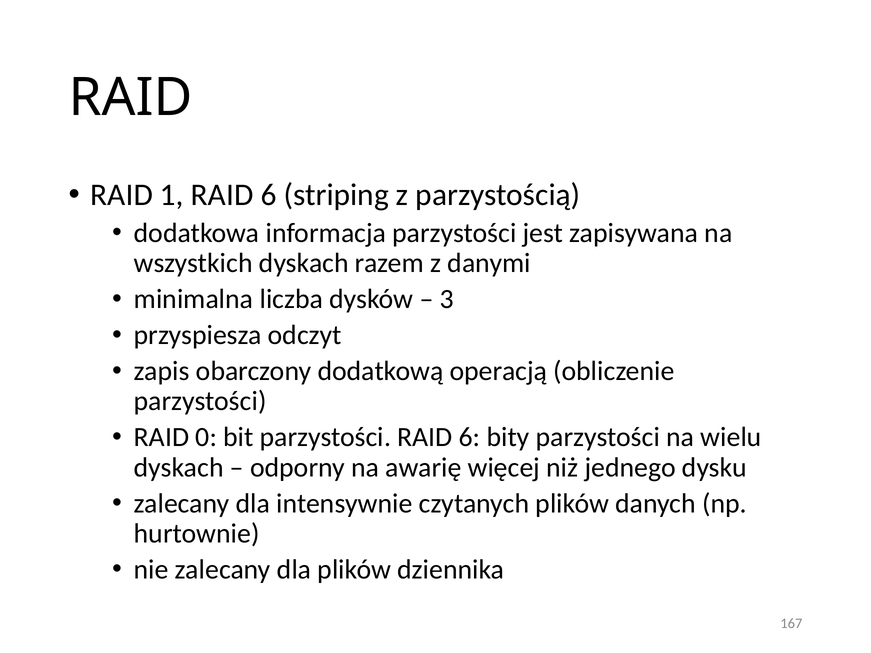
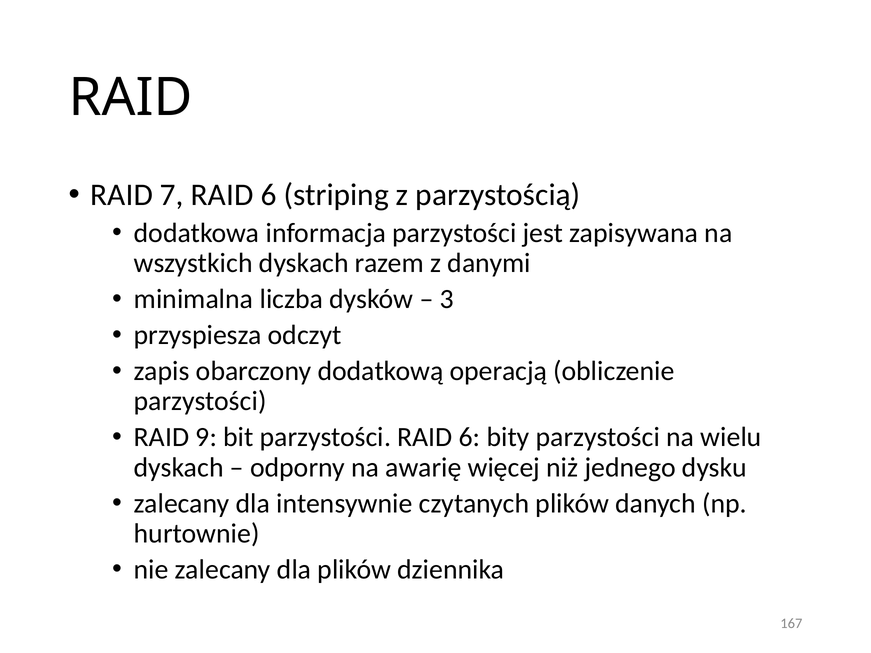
1: 1 -> 7 (172, 195)
0: 0 -> 9 (206, 437)
